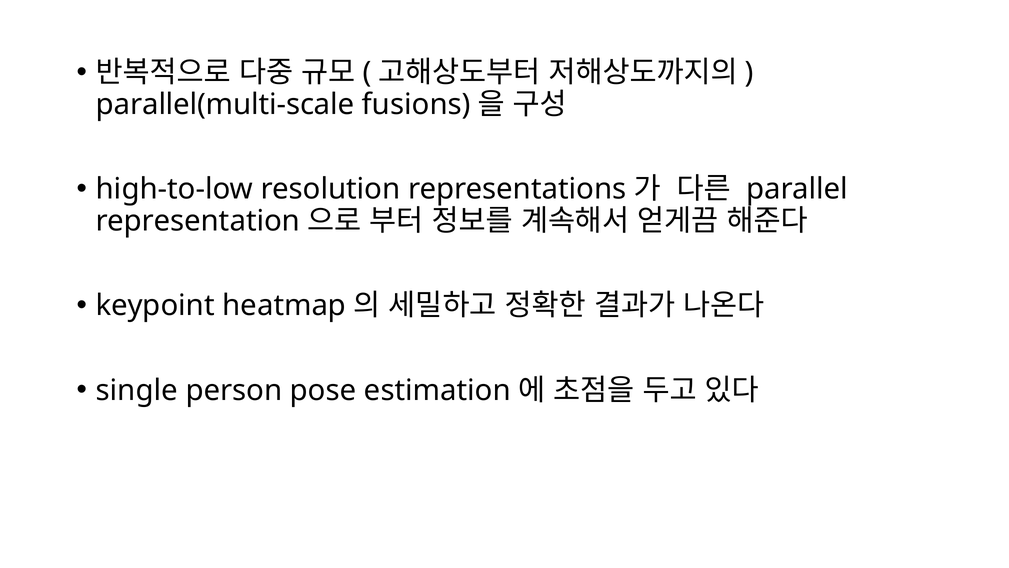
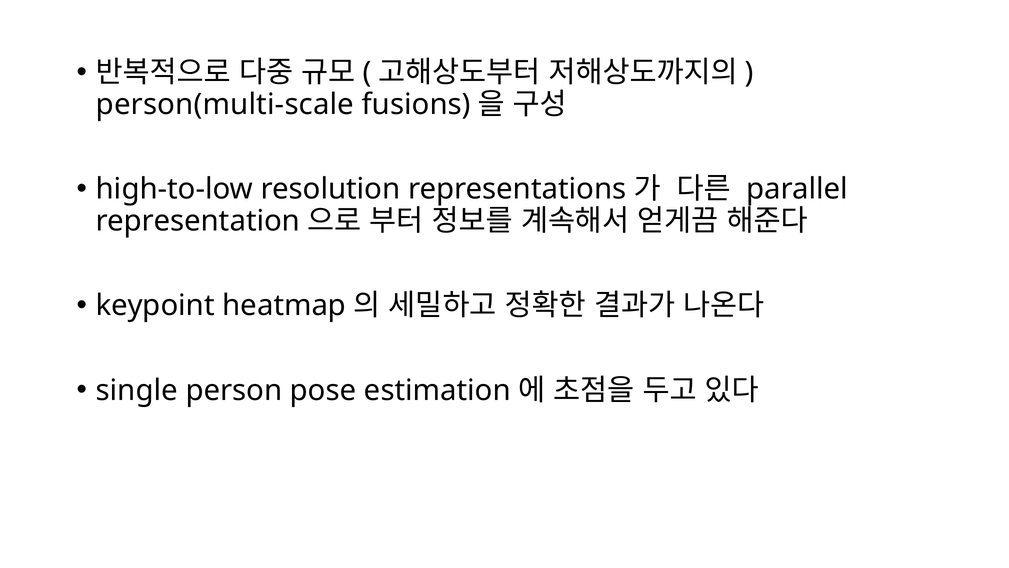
parallel(multi-scale: parallel(multi-scale -> person(multi-scale (225, 104)
